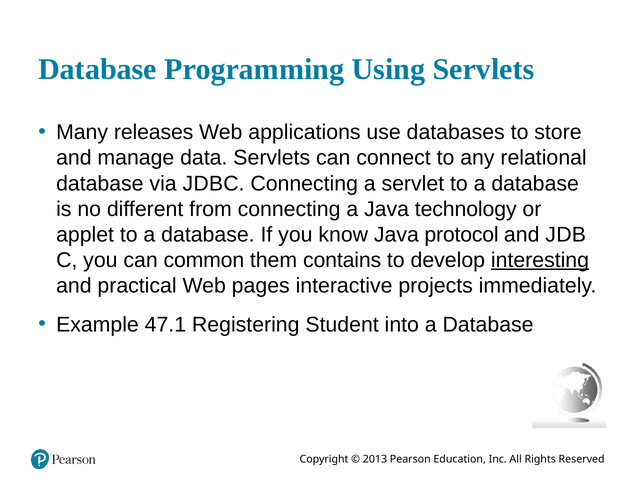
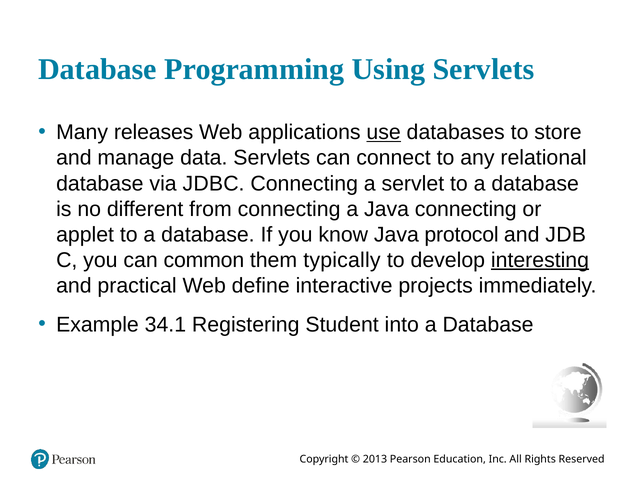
use underline: none -> present (384, 132)
Java technology: technology -> connecting (466, 209)
contains: contains -> typically (342, 260)
pages: pages -> define (261, 285)
47.1: 47.1 -> 34.1 (165, 324)
